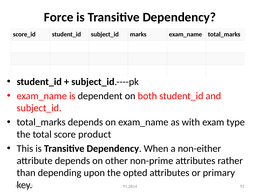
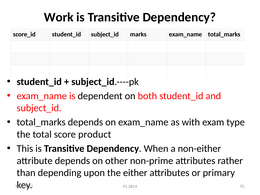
Force: Force -> Work (59, 17)
opted: opted -> either (135, 173)
